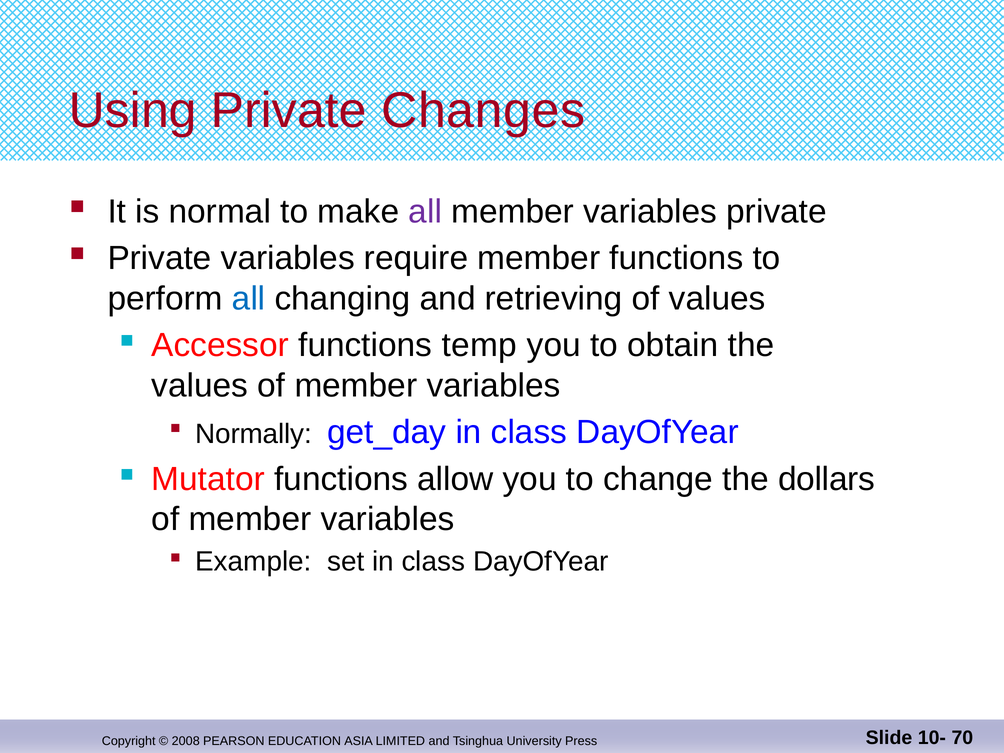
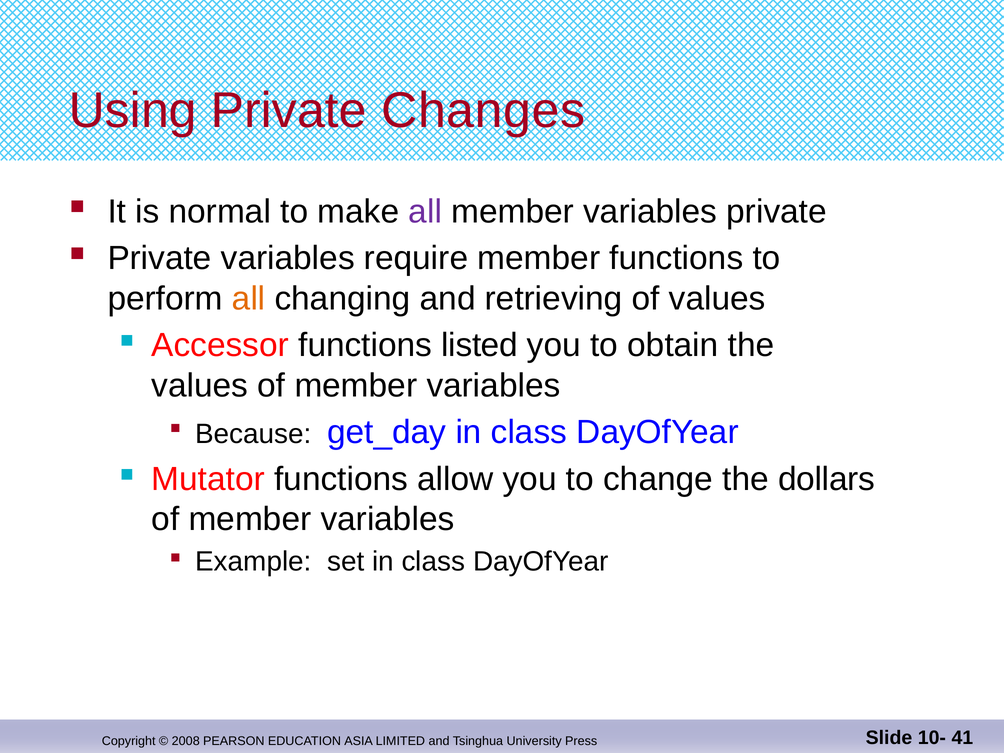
all colour: blue -> orange (249, 299)
temp: temp -> listed (480, 345)
Normally: Normally -> Because (253, 434)
70: 70 -> 41 (962, 738)
